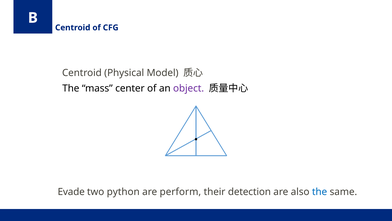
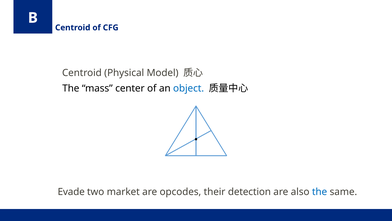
object colour: purple -> blue (189, 88)
python: python -> market (123, 191)
perform: perform -> opcodes (180, 191)
